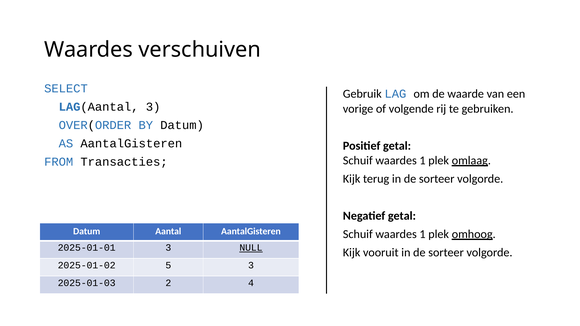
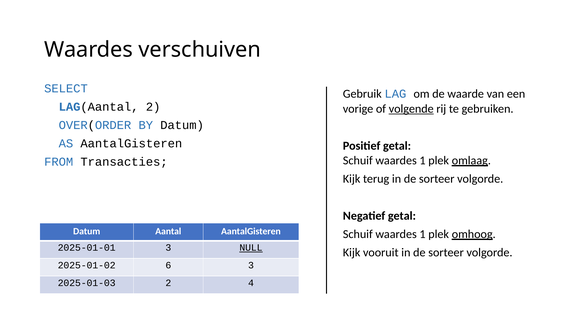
LAG(Aantal 3: 3 -> 2 (153, 107)
volgende underline: none -> present (411, 109)
5: 5 -> 6 (168, 266)
